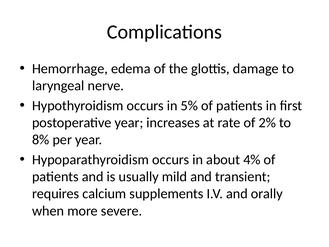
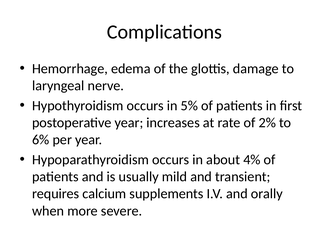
8%: 8% -> 6% (41, 140)
